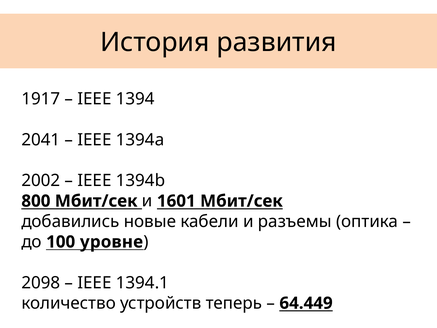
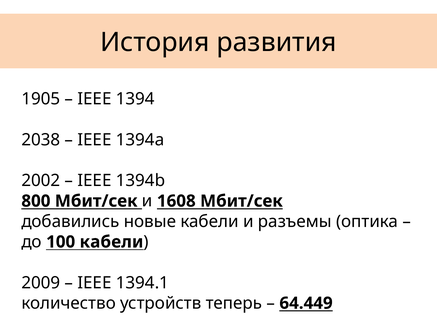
1917: 1917 -> 1905 (41, 99)
2041: 2041 -> 2038 (41, 140)
1601: 1601 -> 1608 (176, 201)
100 уровне: уровне -> кабели (112, 242)
2098: 2098 -> 2009 (41, 283)
